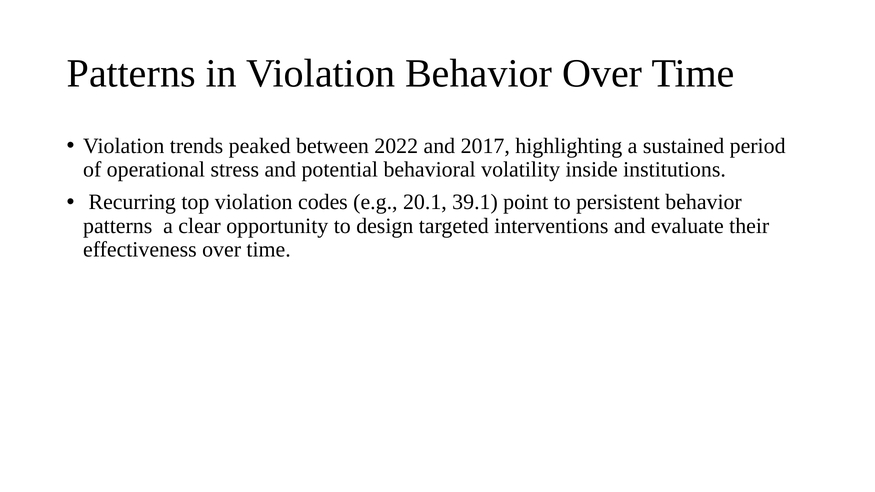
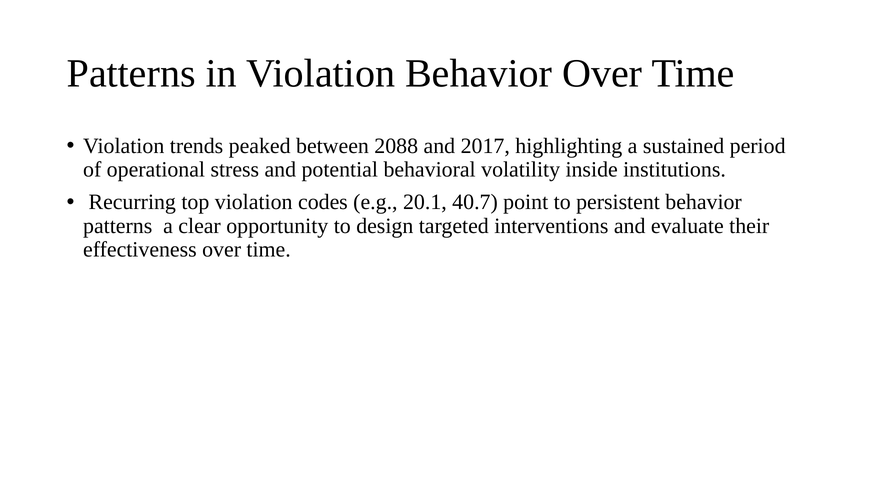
2022: 2022 -> 2088 (396, 146)
39.1: 39.1 -> 40.7 (475, 202)
